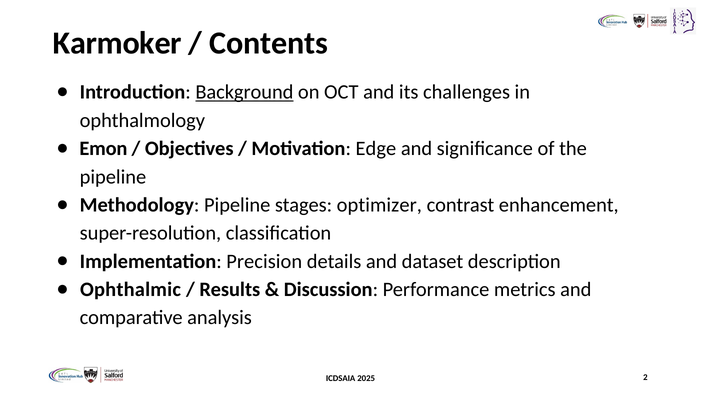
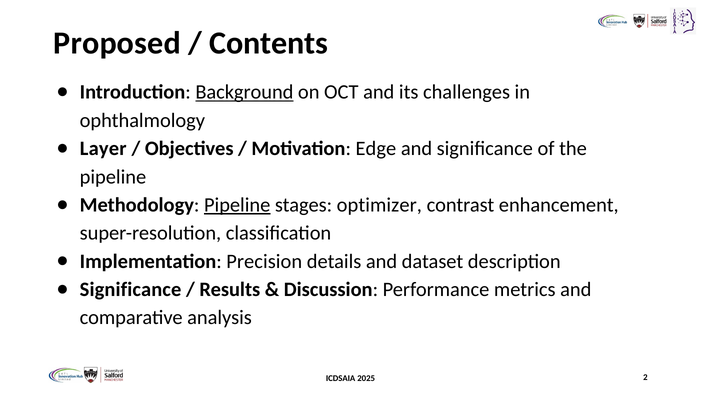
Karmoker: Karmoker -> Proposed (117, 43)
Emon: Emon -> Layer (103, 149)
Pipeline underline: none -> present (237, 205)
Ophthalmic: Ophthalmic -> Significance (131, 290)
